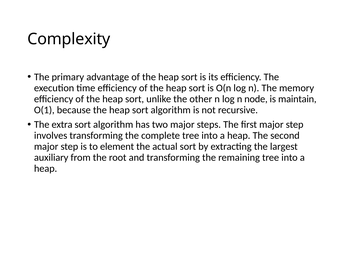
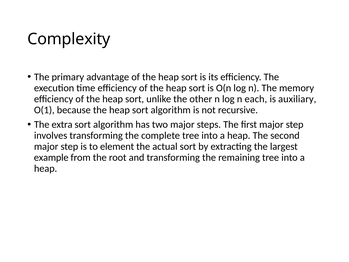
node: node -> each (256, 99)
maintain: maintain -> auxiliary (297, 99)
auxiliary: auxiliary -> example (51, 157)
